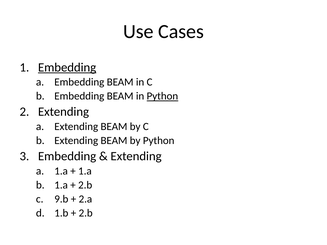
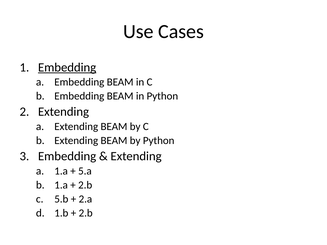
Python underline: present -> none (162, 96)
1.a: 1.a -> 5.a (85, 171)
9.b: 9.b -> 5.b (61, 199)
